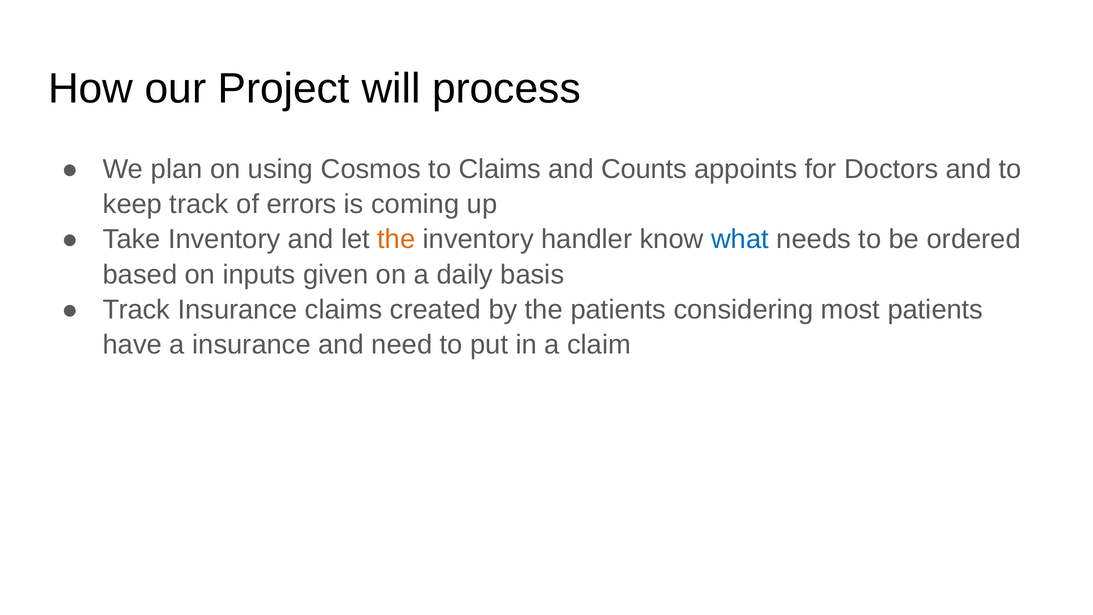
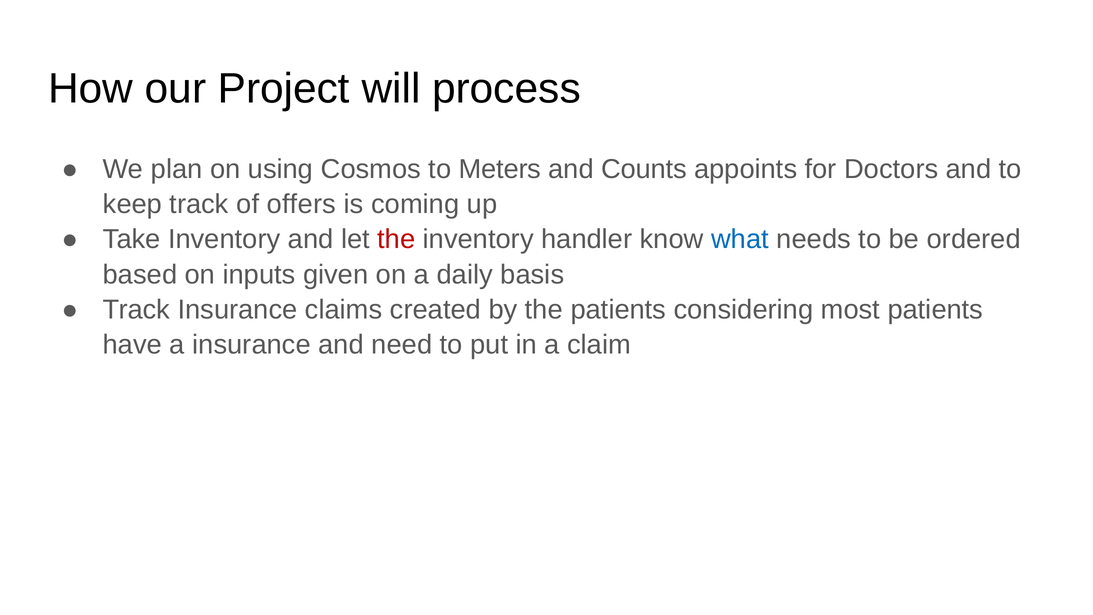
to Claims: Claims -> Meters (500, 169)
errors: errors -> offers (301, 204)
the colour: orange -> red (396, 239)
